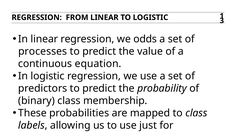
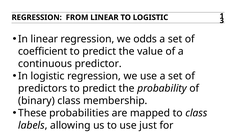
processes: processes -> coefficient (43, 51)
equation: equation -> predictor (98, 64)
